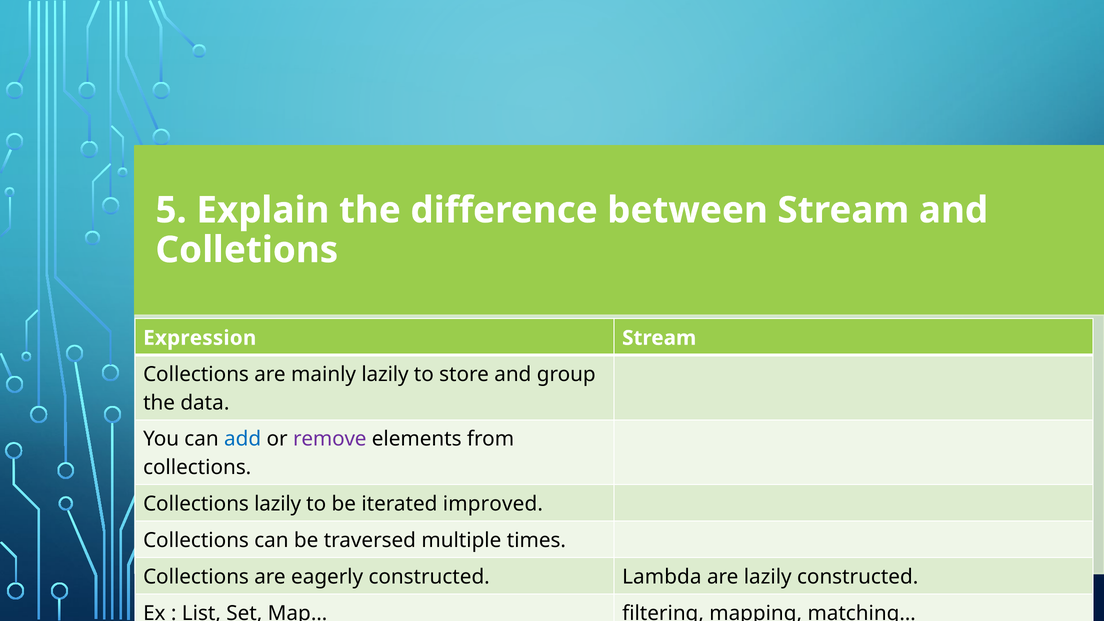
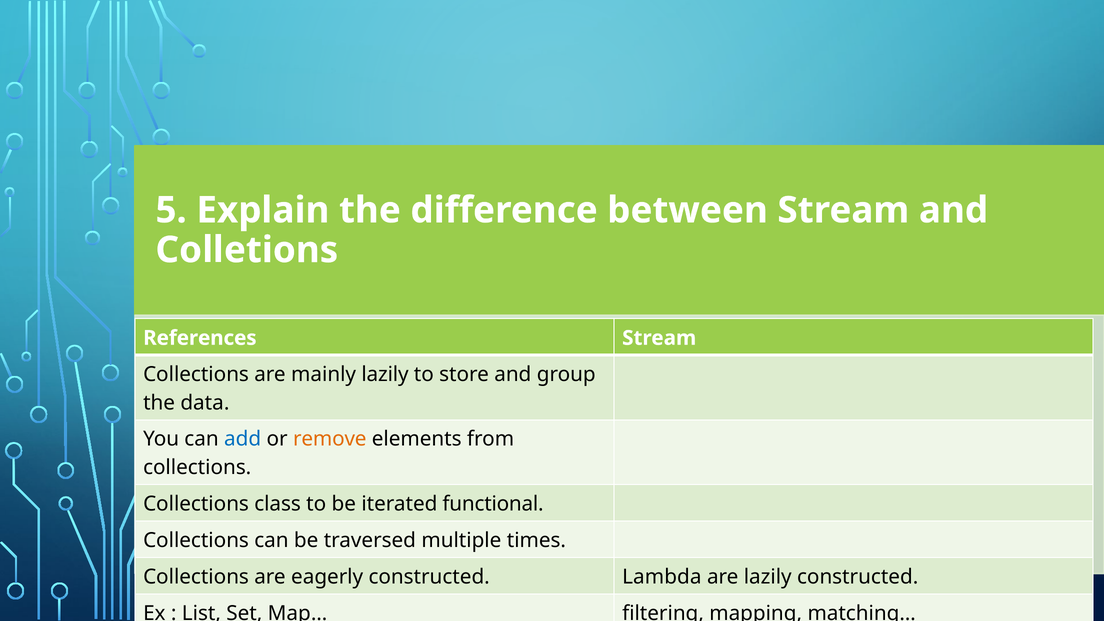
Expression: Expression -> References (200, 338)
remove colour: purple -> orange (330, 439)
Collections lazily: lazily -> class (278, 504)
improved: improved -> functional (493, 504)
